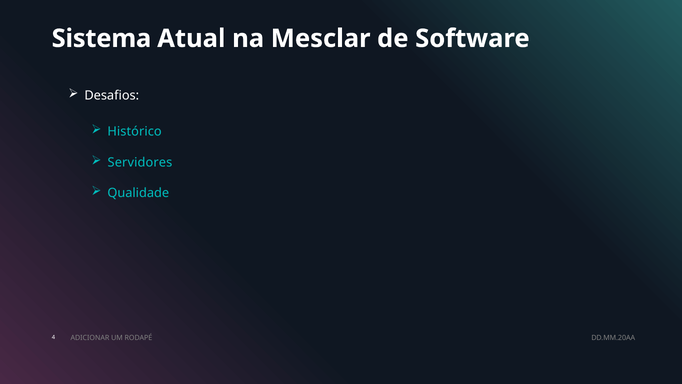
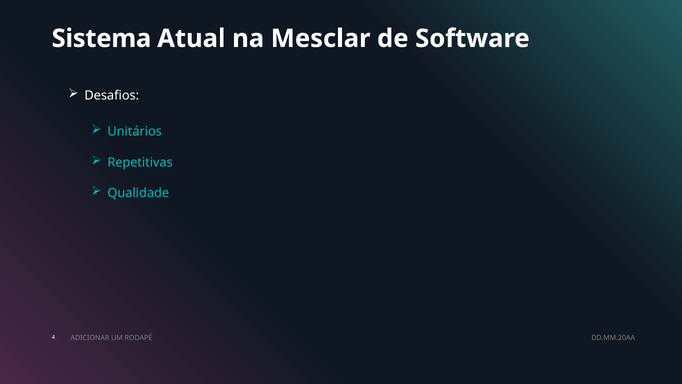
Histórico: Histórico -> Unitários (135, 132)
Servidores: Servidores -> Repetitivas (140, 162)
